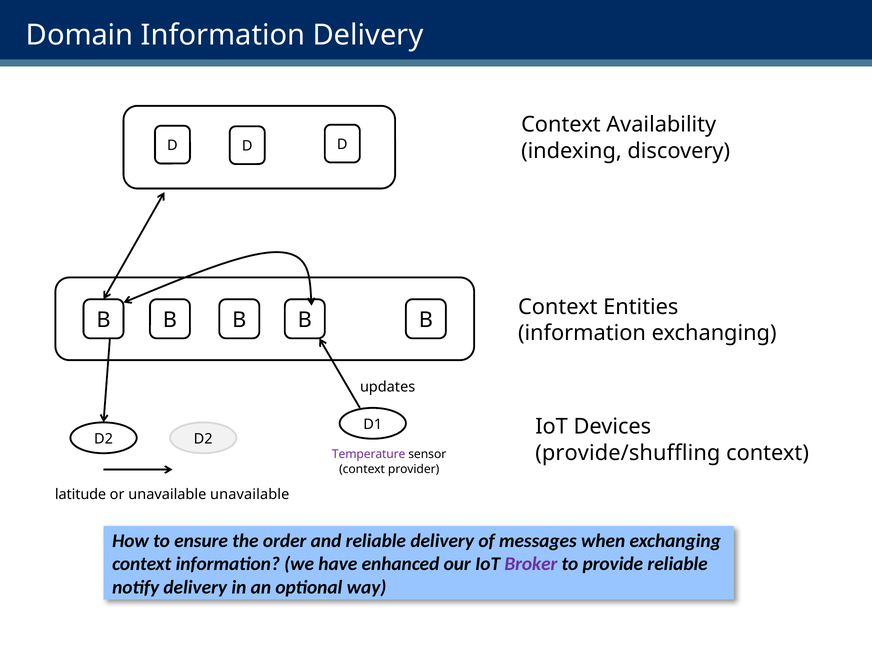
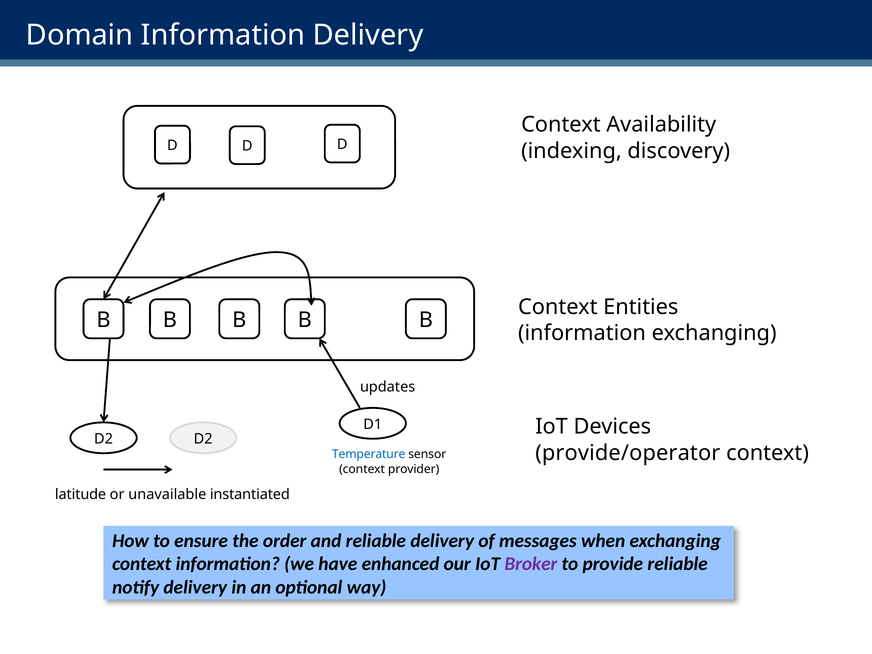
provide/shuffling: provide/shuffling -> provide/operator (628, 453)
Temperature colour: purple -> blue (369, 454)
unavailable unavailable: unavailable -> instantiated (250, 494)
